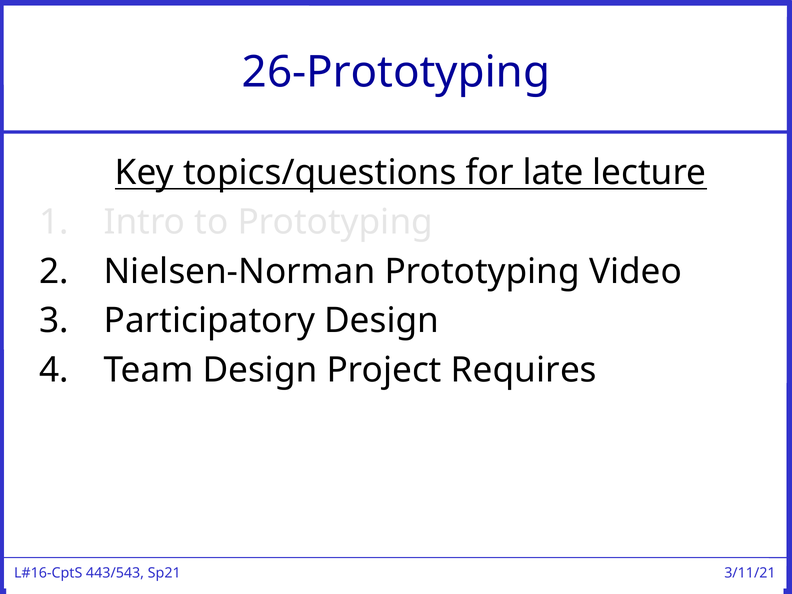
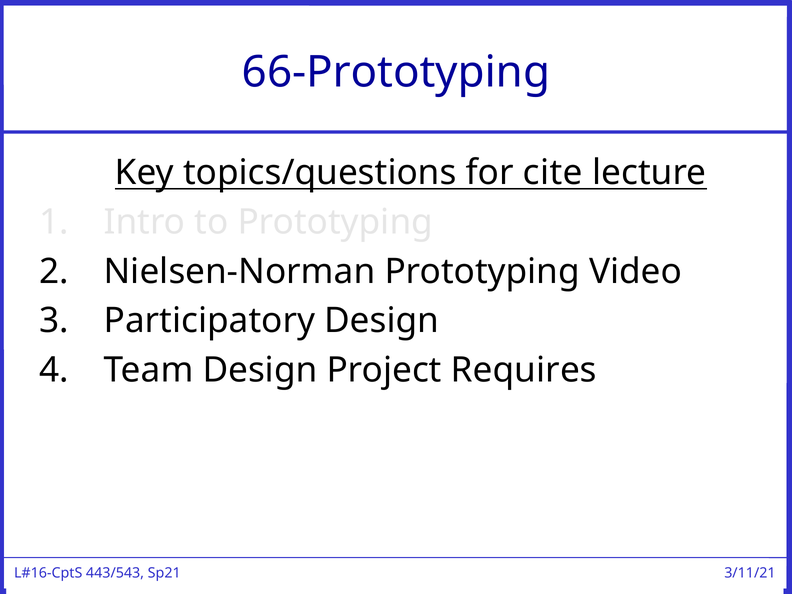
26-Prototyping: 26-Prototyping -> 66-Prototyping (396, 72)
late: late -> cite (553, 173)
